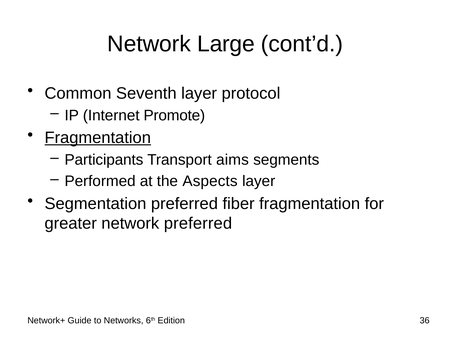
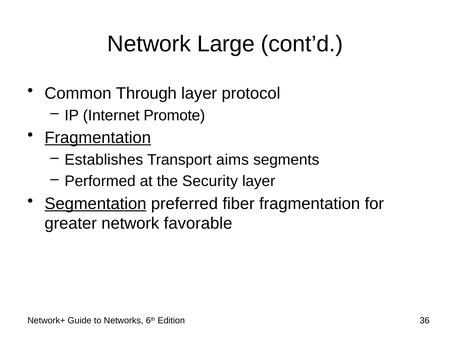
Seventh: Seventh -> Through (146, 93)
Participants: Participants -> Establishes (104, 160)
Aspects: Aspects -> Security (210, 181)
Segmentation underline: none -> present (95, 203)
network preferred: preferred -> favorable (198, 223)
